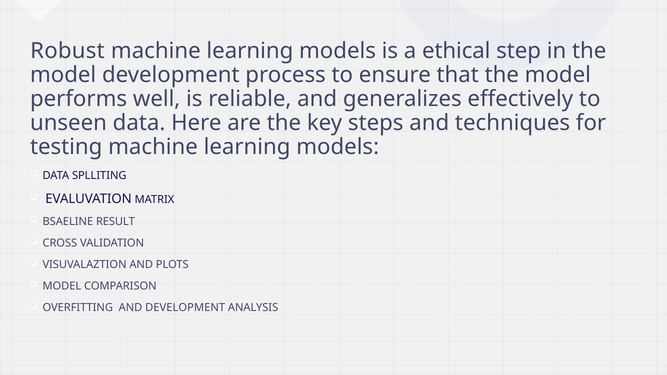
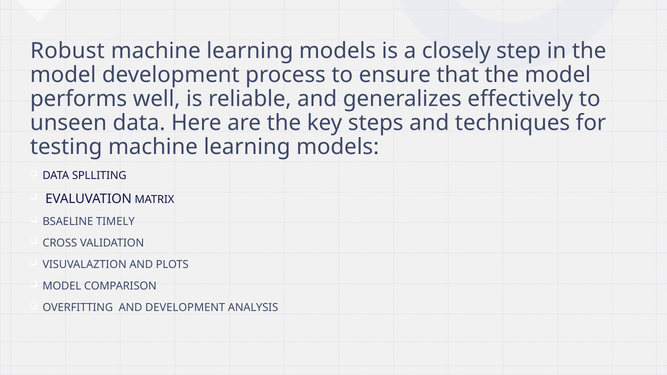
ethical: ethical -> closely (456, 51)
RESULT: RESULT -> TIMELY (115, 222)
